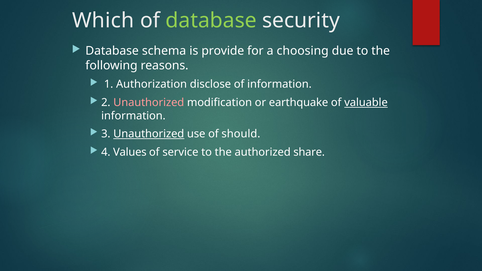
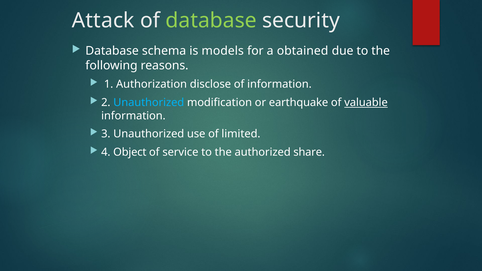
Which: Which -> Attack (103, 21)
provide: provide -> models (223, 51)
choosing: choosing -> obtained (303, 51)
Unauthorized colour: pink -> light blue (149, 103)
Unauthorized underline: present -> none (149, 134)
should: should -> limited (241, 134)
Values: Values -> Object (130, 152)
